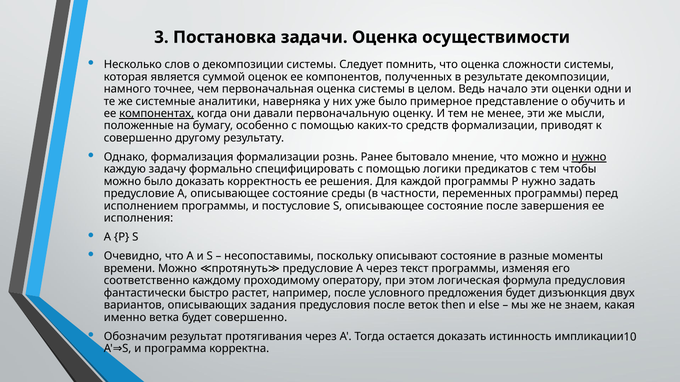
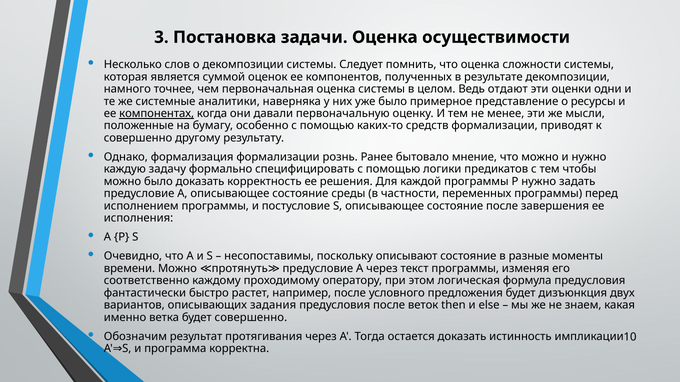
начало: начало -> отдают (508, 89)
обучить: обучить -> ресурсы (593, 101)
нужно underline: present -> none (589, 157)
